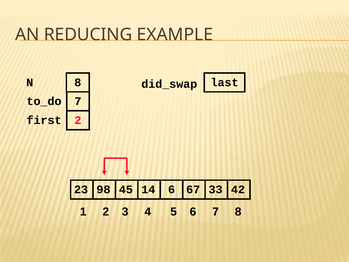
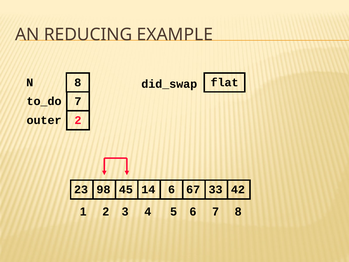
last: last -> flat (225, 82)
first: first -> outer (44, 120)
